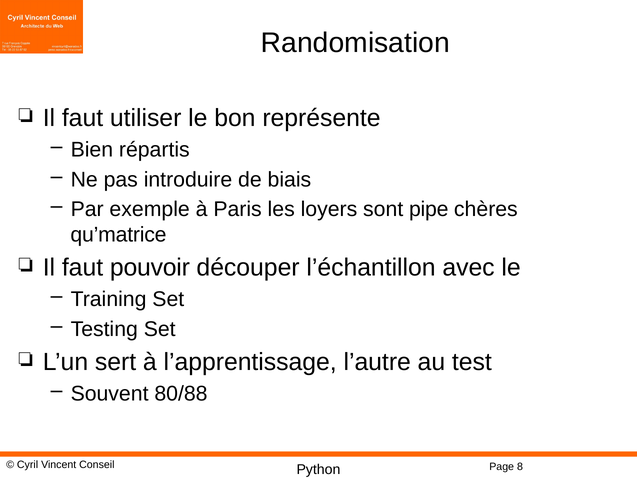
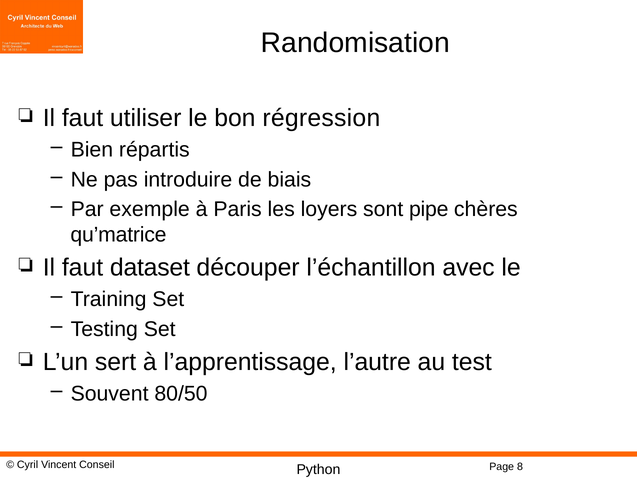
représente: représente -> régression (321, 118)
pouvoir: pouvoir -> dataset (150, 268)
80/88: 80/88 -> 80/50 (181, 393)
